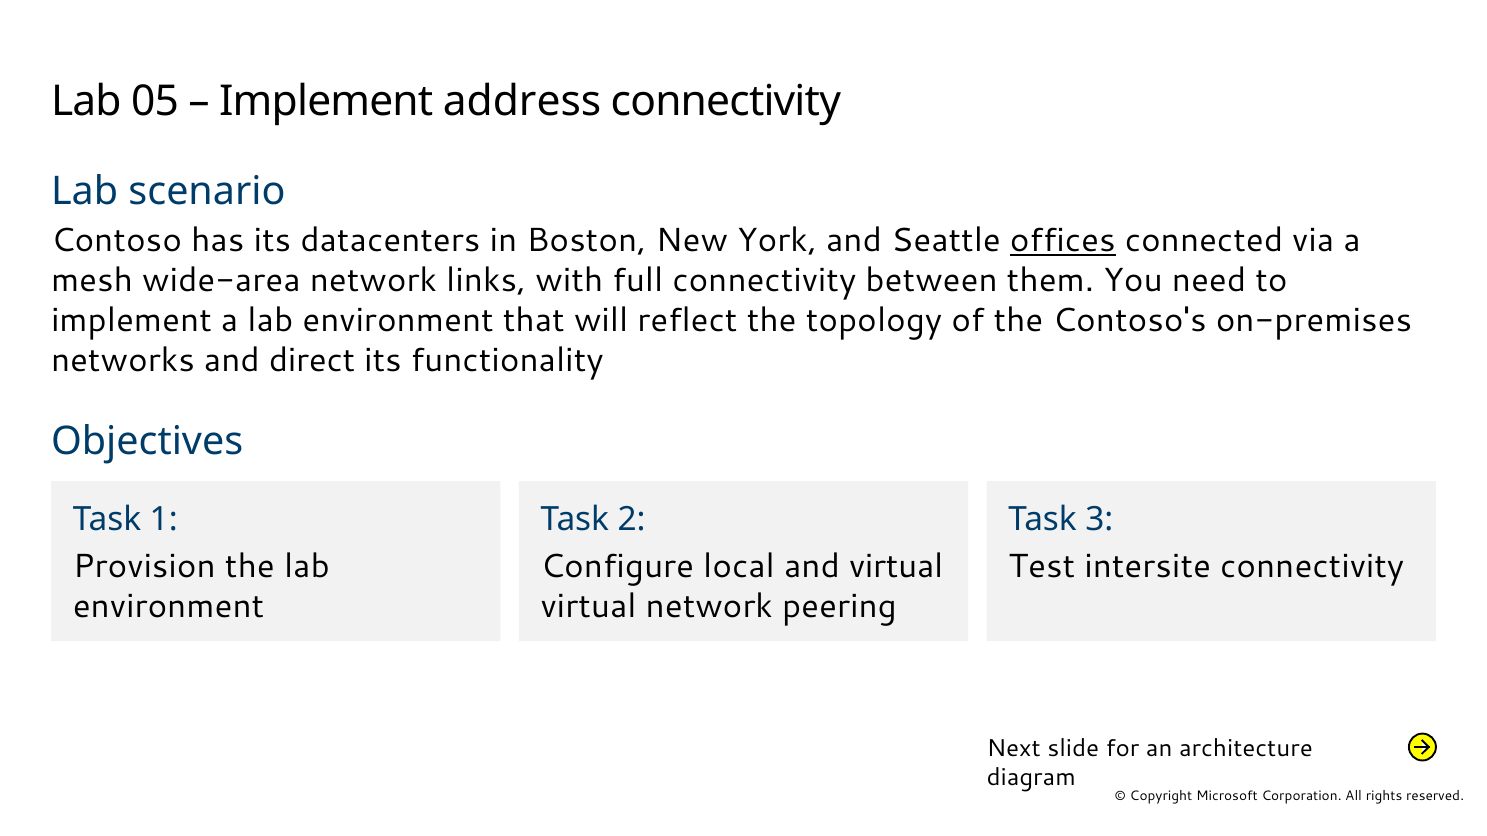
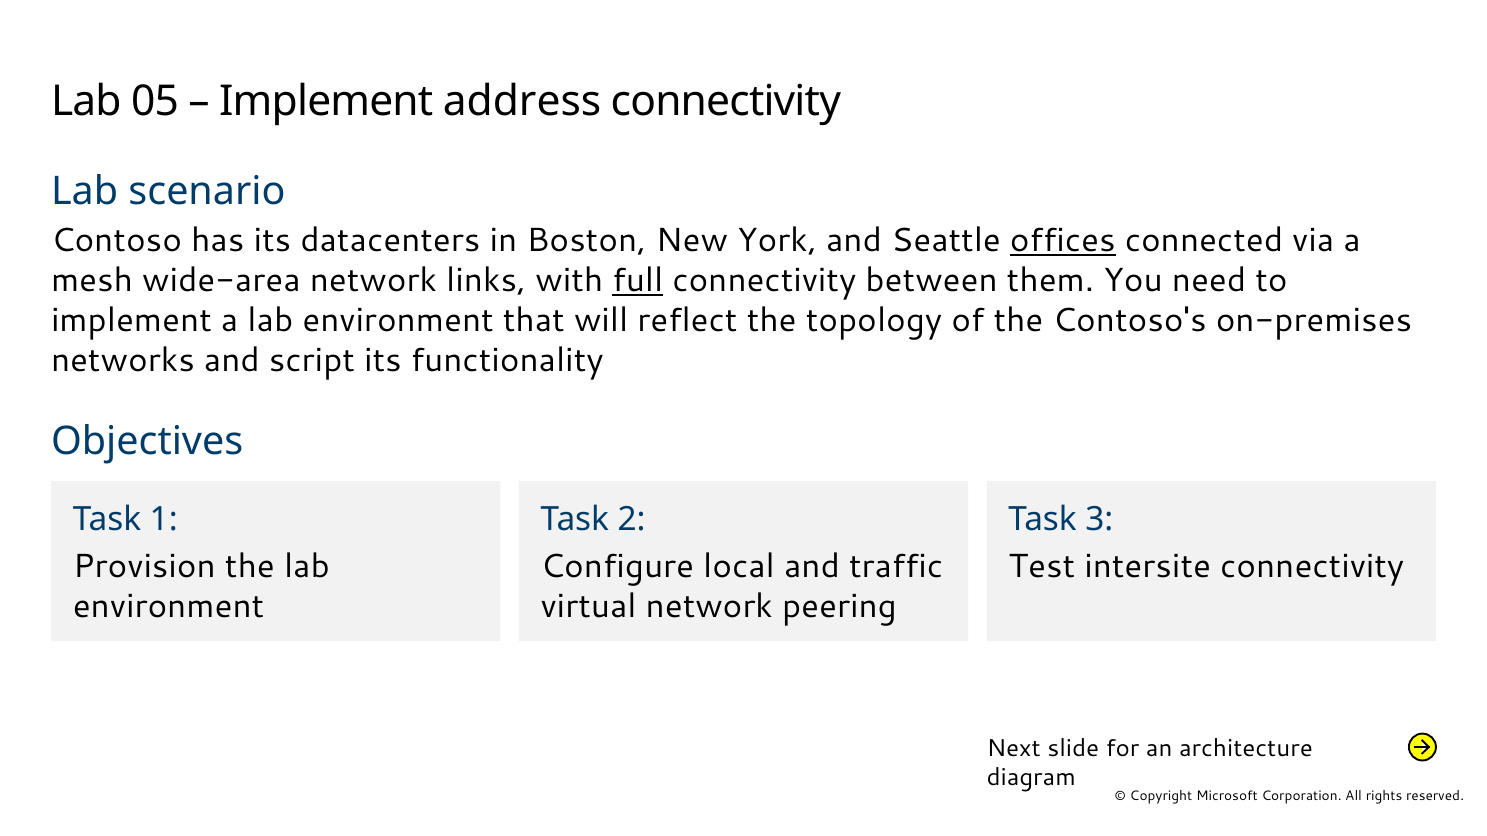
full underline: none -> present (638, 281)
direct: direct -> script (312, 361)
and virtual: virtual -> traffic (896, 566)
